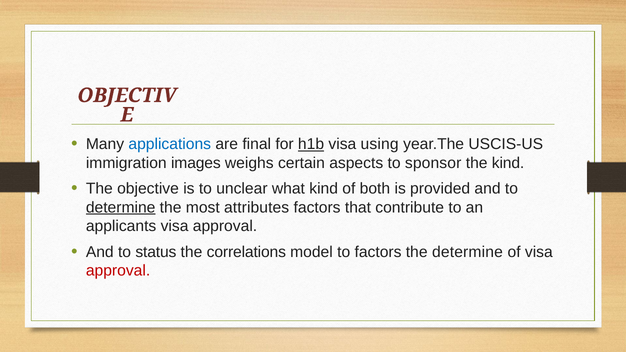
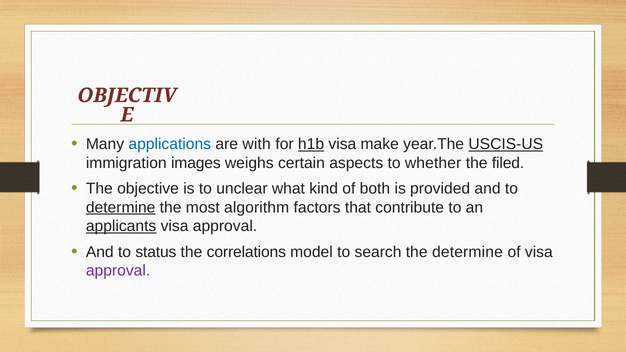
final: final -> with (257, 144)
using: using -> make (380, 144)
USCIS-US underline: none -> present (506, 144)
sponsor: sponsor -> whether (433, 163)
the kind: kind -> filed (508, 163)
attributes: attributes -> algorithm (257, 208)
applicants underline: none -> present (121, 226)
to factors: factors -> search (378, 252)
approval colour: red -> purple (118, 271)
